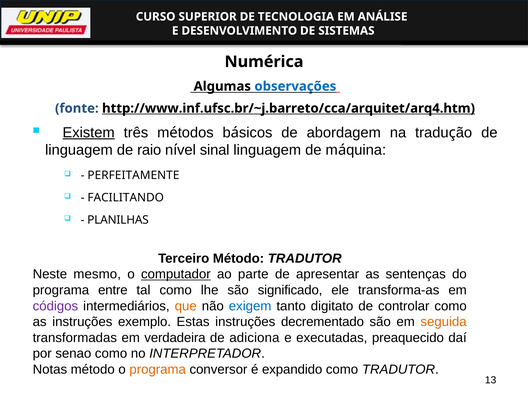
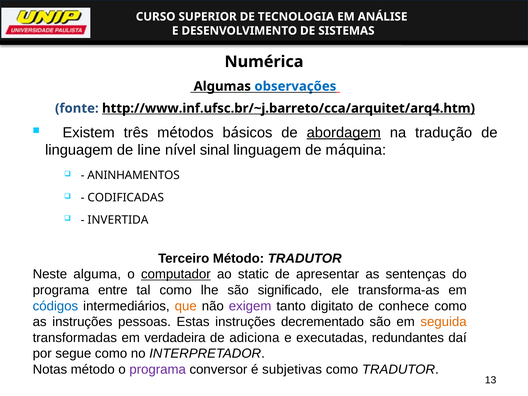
Existem underline: present -> none (89, 132)
abordagem underline: none -> present (344, 132)
raio: raio -> line (149, 150)
PERFEITAMENTE: PERFEITAMENTE -> ANINHAMENTOS (134, 175)
FACILITANDO: FACILITANDO -> CODIFICADAS (126, 198)
PLANILHAS: PLANILHAS -> INVERTIDA (118, 220)
mesmo: mesmo -> alguma (97, 274)
parte: parte -> static (253, 274)
códigos colour: purple -> blue (55, 306)
exigem colour: blue -> purple (250, 306)
controlar: controlar -> conhece (404, 306)
exemplo: exemplo -> pessoas (144, 322)
preaquecido: preaquecido -> redundantes (408, 338)
senao: senao -> segue (73, 353)
programa colour: orange -> purple (158, 369)
expandido: expandido -> subjetivas (292, 369)
